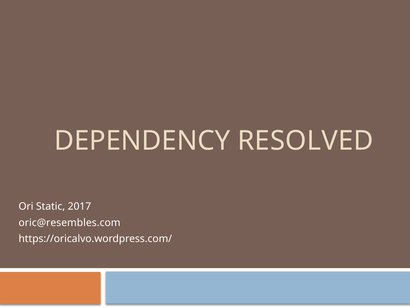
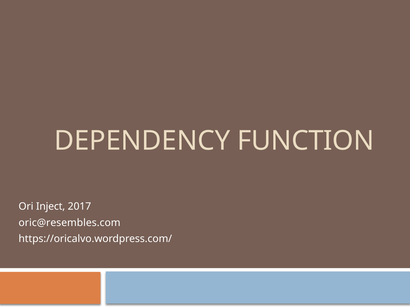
RESOLVED: RESOLVED -> FUNCTION (306, 140)
Static: Static -> Inject (51, 206)
